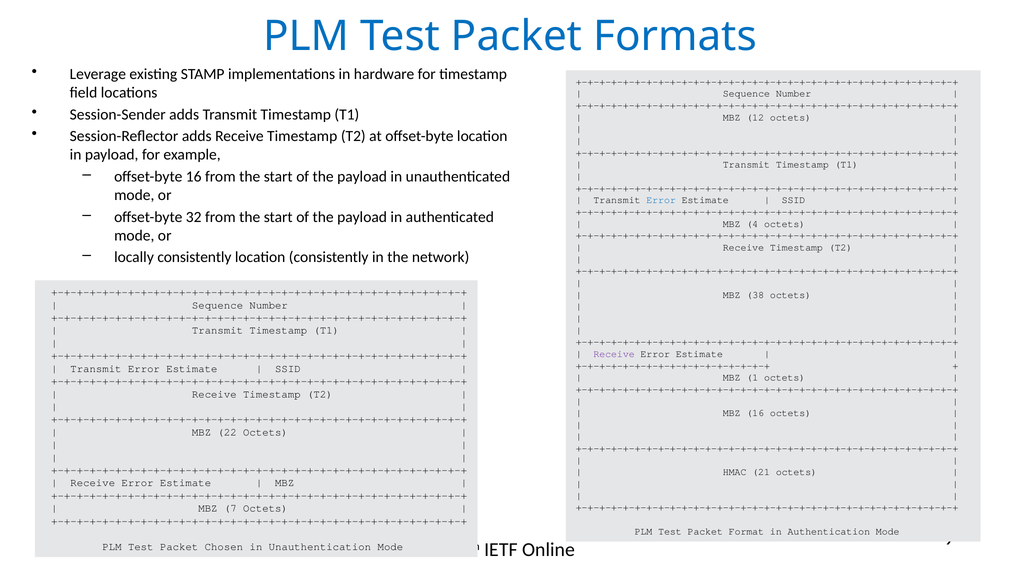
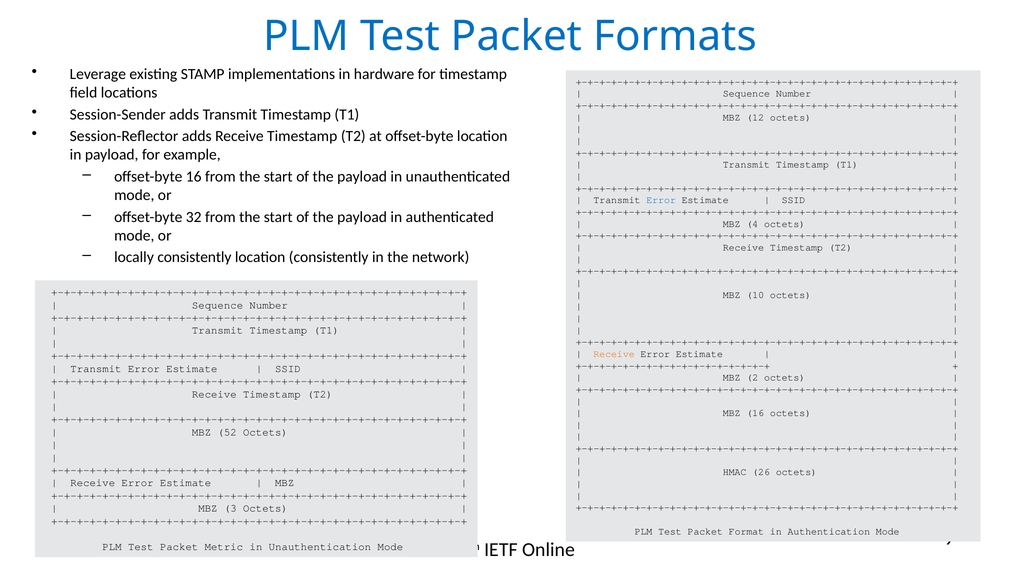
38: 38 -> 10 (755, 295)
Receive colour: purple -> orange (614, 354)
1: 1 -> 2 (752, 378)
22: 22 -> 52 (227, 432)
21: 21 -> 26 (761, 472)
7: 7 -> 3 (230, 508)
Chosen: Chosen -> Metric (224, 546)
